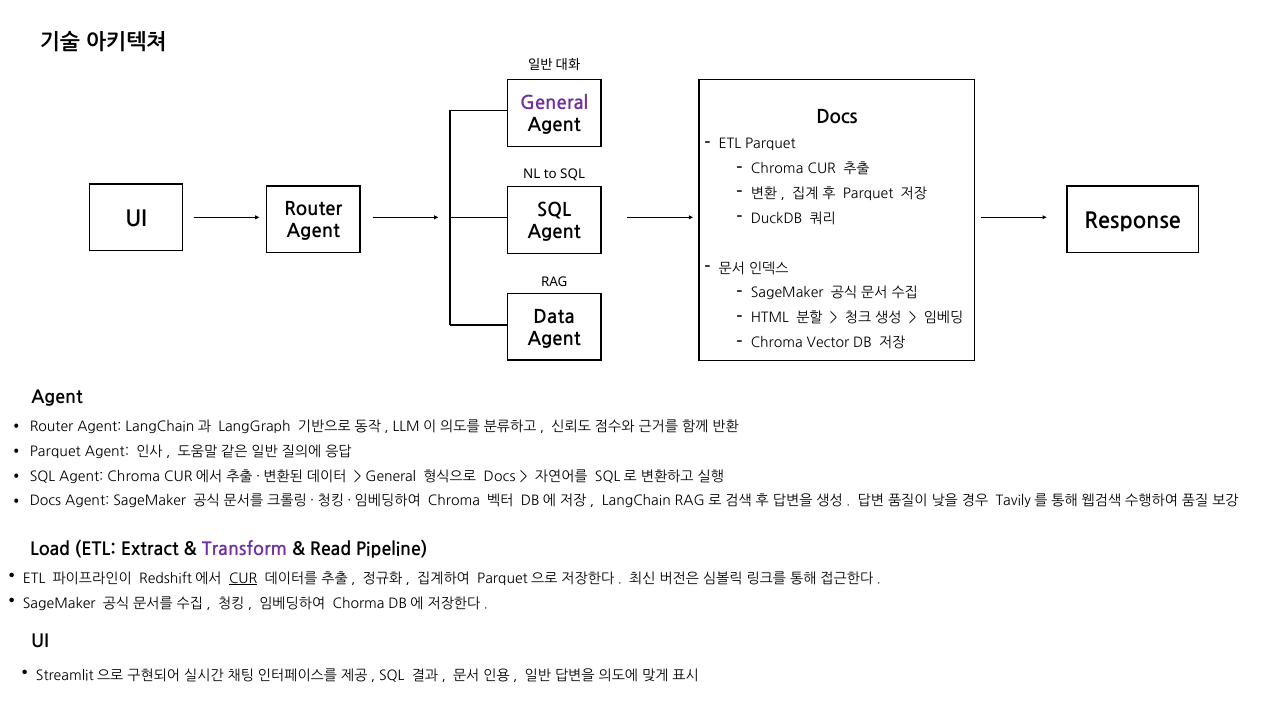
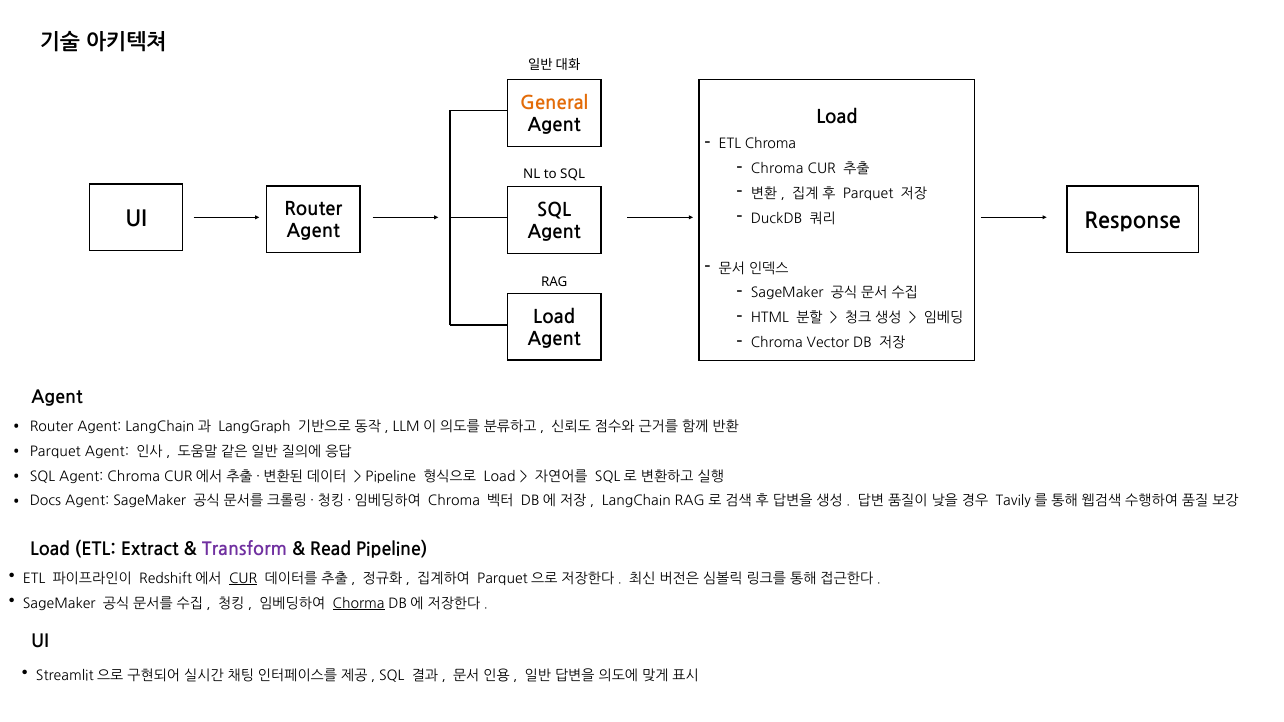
General colour: purple -> orange (554, 103)
Docs: Docs -> Load (837, 117)
ETL Parquet: Parquet -> Chroma (770, 144)
Data: Data -> Load (554, 317)
General: General -> Pipeline (391, 477)
Docs: Docs -> Load (500, 477)
Chorma underline: none -> present (359, 604)
